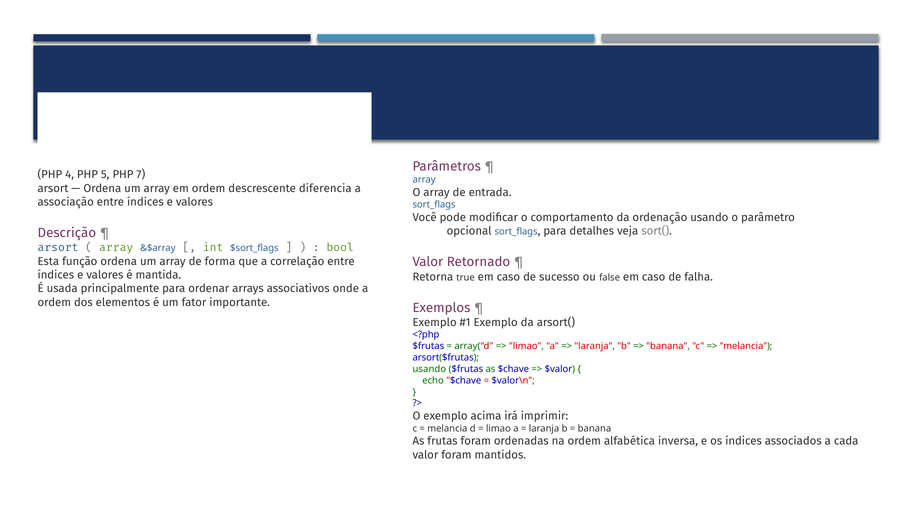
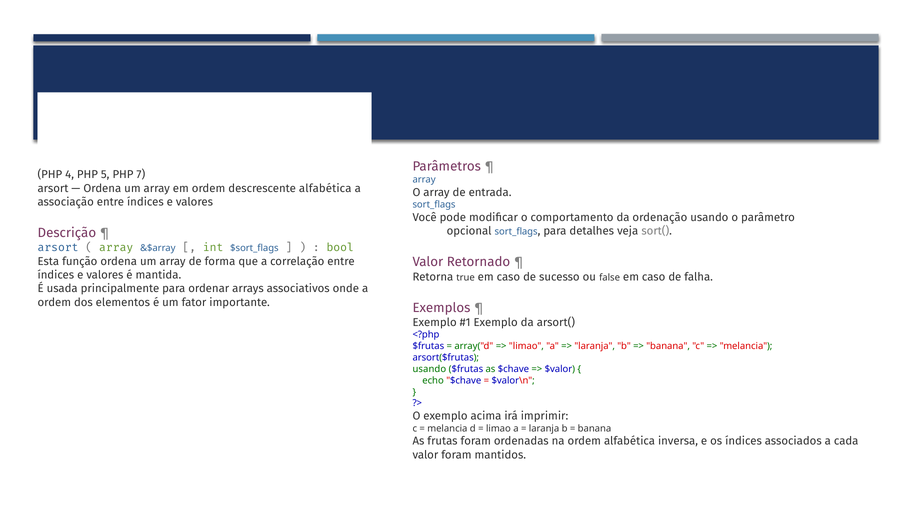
descrescente diferencia: diferencia -> alfabética (325, 188)
